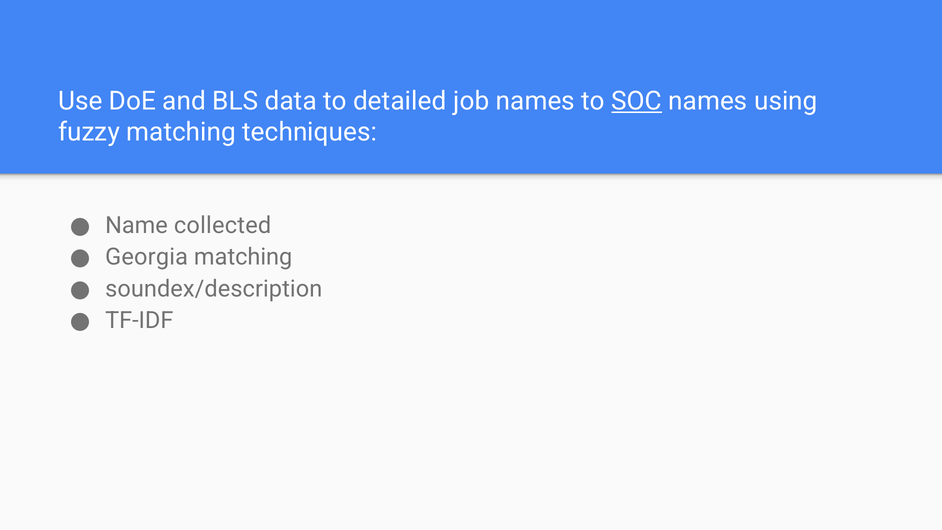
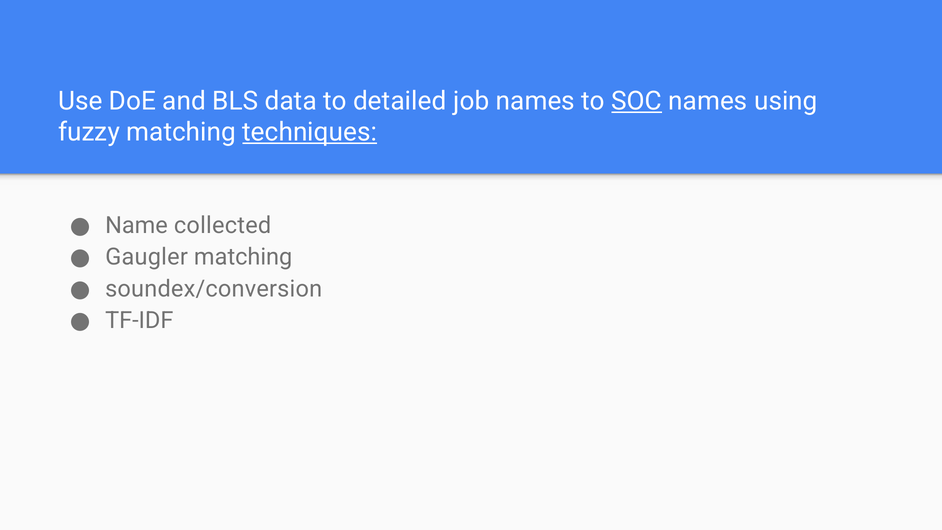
techniques underline: none -> present (310, 132)
Georgia: Georgia -> Gaugler (147, 257)
soundex/description: soundex/description -> soundex/conversion (214, 289)
